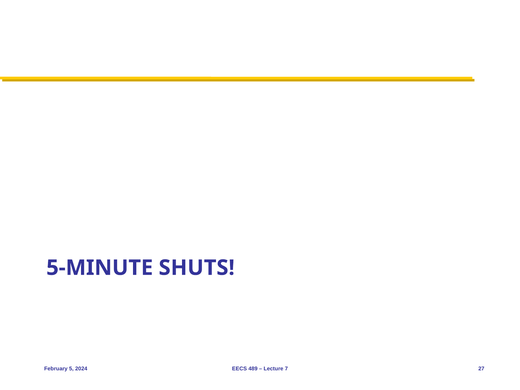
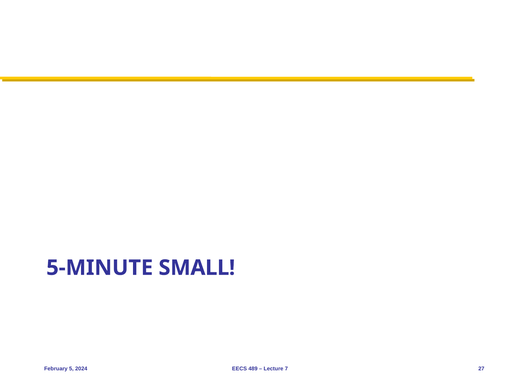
SHUTS: SHUTS -> SMALL (197, 268)
